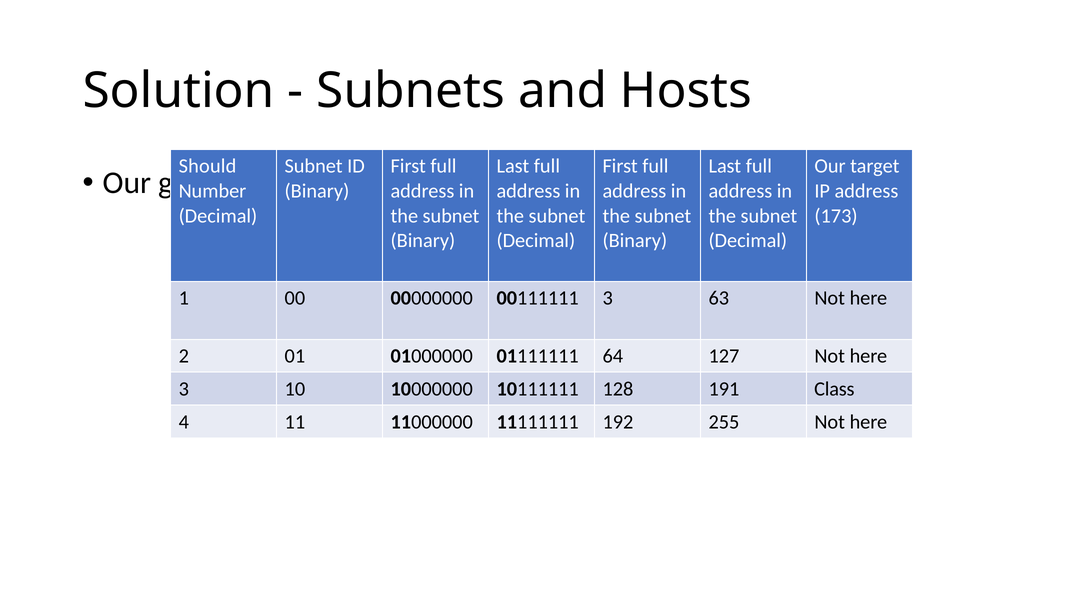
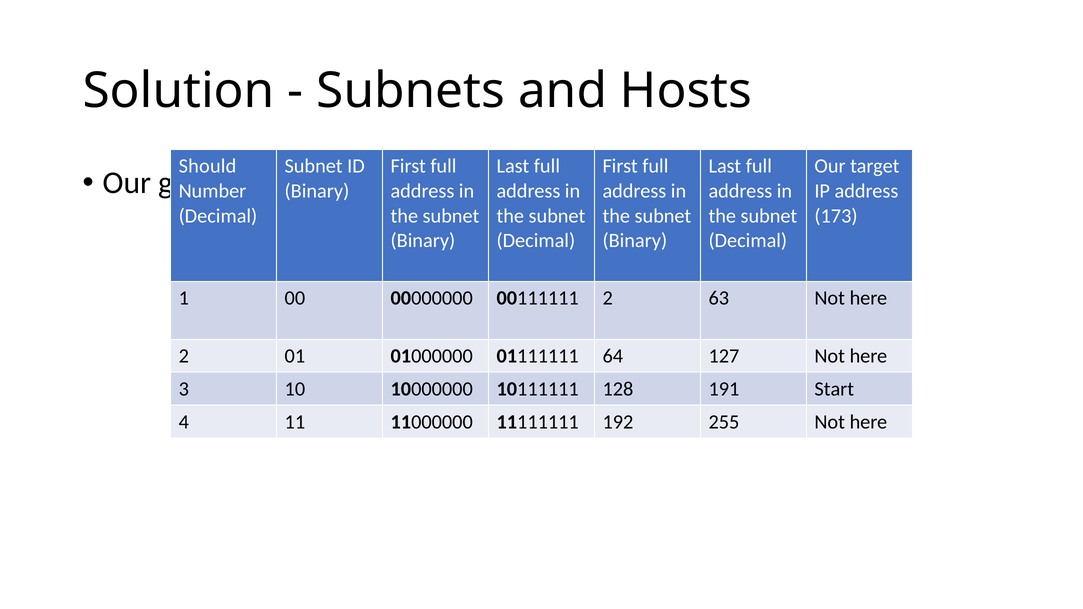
00111111 3: 3 -> 2 (608, 298)
Class: Class -> Start (834, 389)
